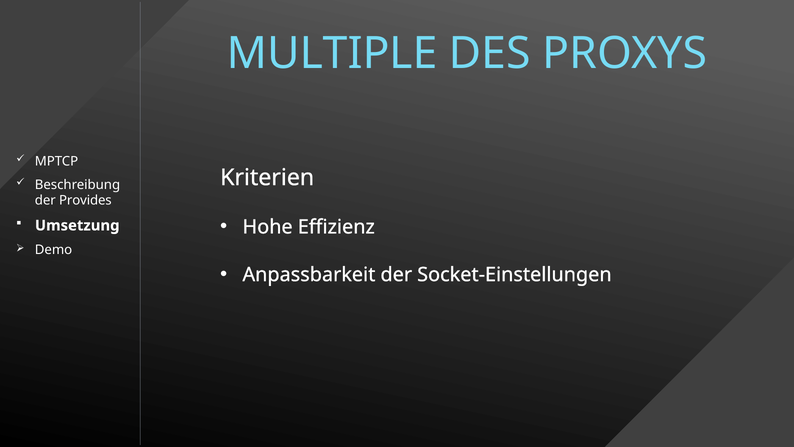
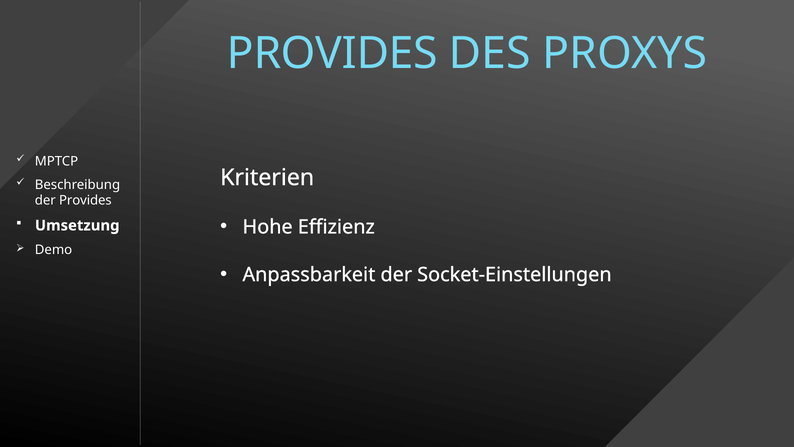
MULTIPLE: MULTIPLE -> PROVIDES (332, 53)
